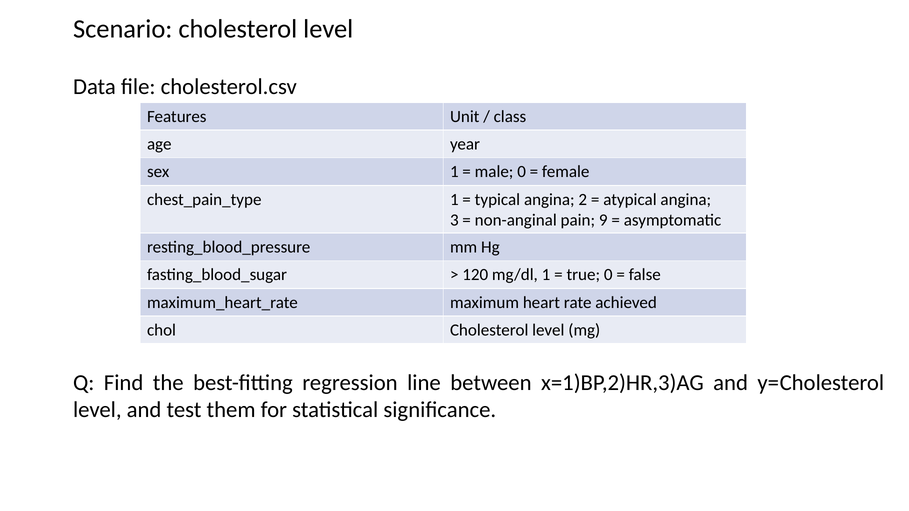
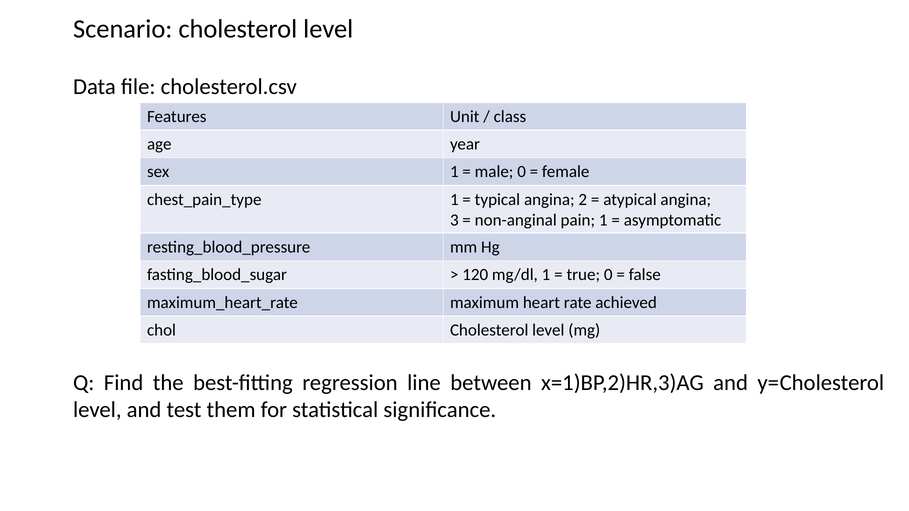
pain 9: 9 -> 1 (603, 220)
